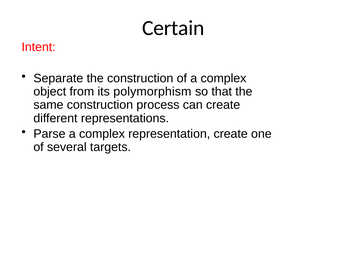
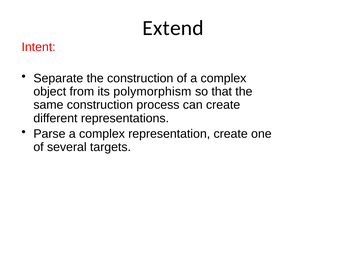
Certain: Certain -> Extend (173, 28)
